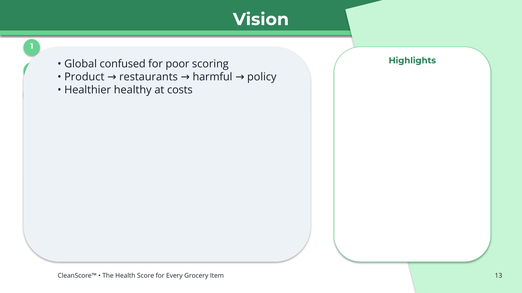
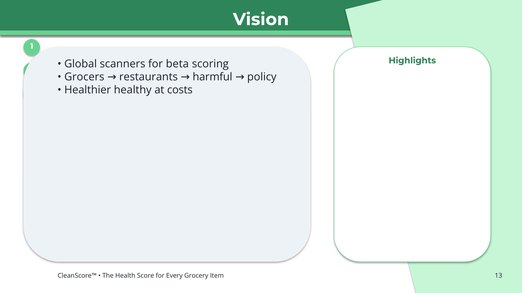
confused: confused -> scanners (123, 64)
poor: poor -> beta (177, 64)
Product: Product -> Grocers (84, 77)
